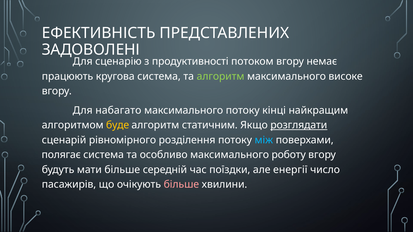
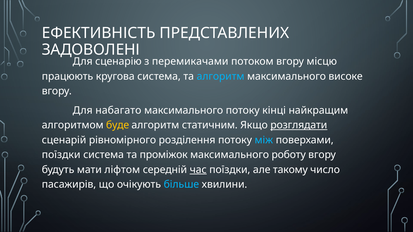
продуктивності: продуктивності -> перемикачами (190, 62)
немає: немає -> місцю (322, 62)
алгоритм colour: light green -> light blue (221, 76)
полягає: полягає -> поїздки (61, 155)
особливо: особливо -> проміжок (164, 155)
мати більше: більше -> ліфтом (122, 170)
час underline: none -> present (198, 170)
енергії: енергії -> такому (290, 170)
більше colour: pink -> light blue (181, 185)
